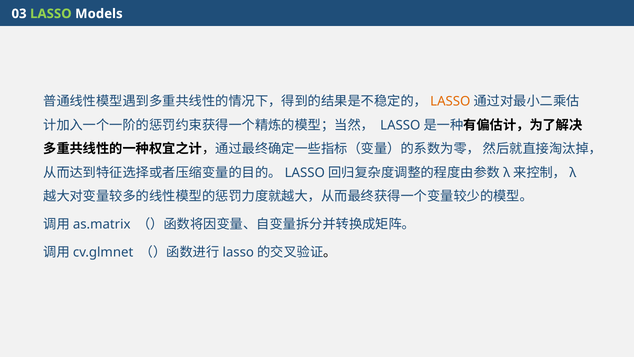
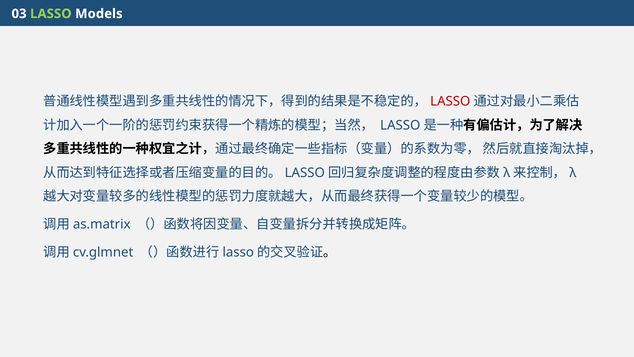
LASSO colour: orange -> red (450, 101)
